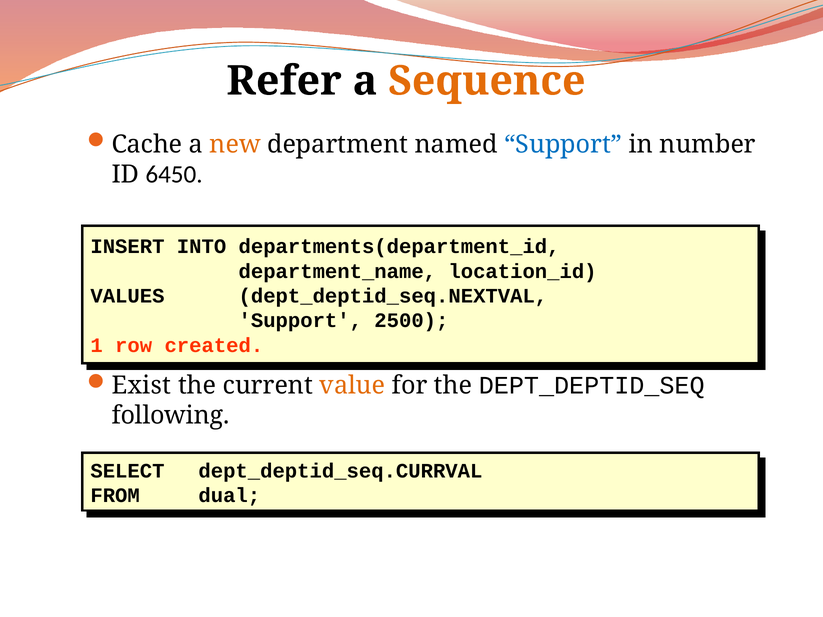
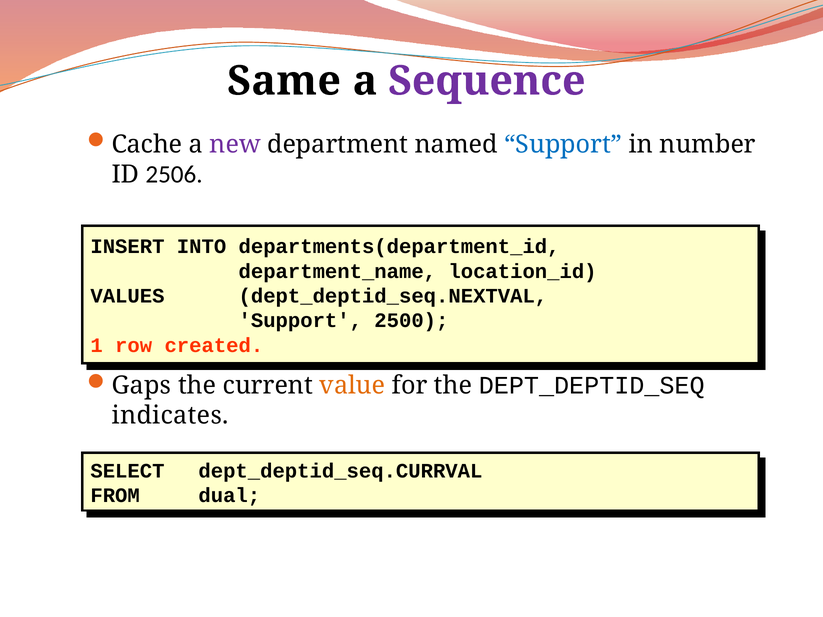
Refer: Refer -> Same (284, 81)
Sequence colour: orange -> purple (487, 81)
new colour: orange -> purple (235, 144)
6450: 6450 -> 2506 (174, 175)
Exist: Exist -> Gaps (141, 386)
following: following -> indicates (170, 416)
